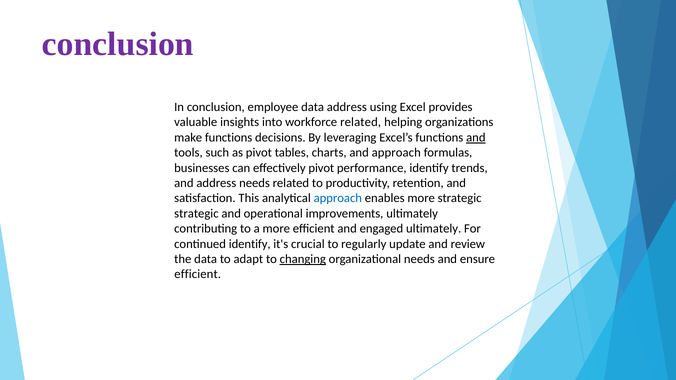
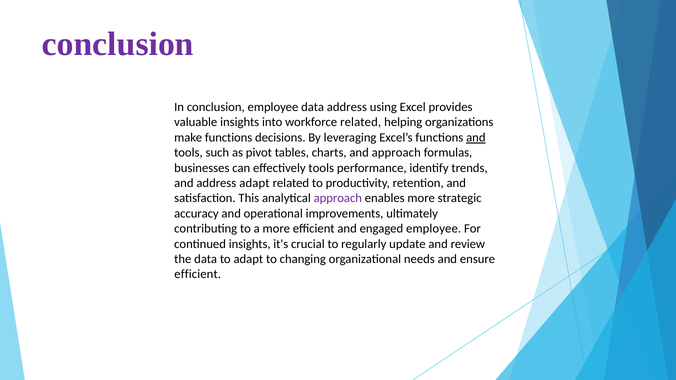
effectively pivot: pivot -> tools (321, 168)
address needs: needs -> adapt (254, 183)
approach colour: blue -> purple (338, 198)
strategic: strategic -> accuracy (196, 214)
engaged ultimately: ultimately -> employee (434, 229)
continued identify: identify -> insights (250, 244)
changing underline: present -> none (303, 259)
